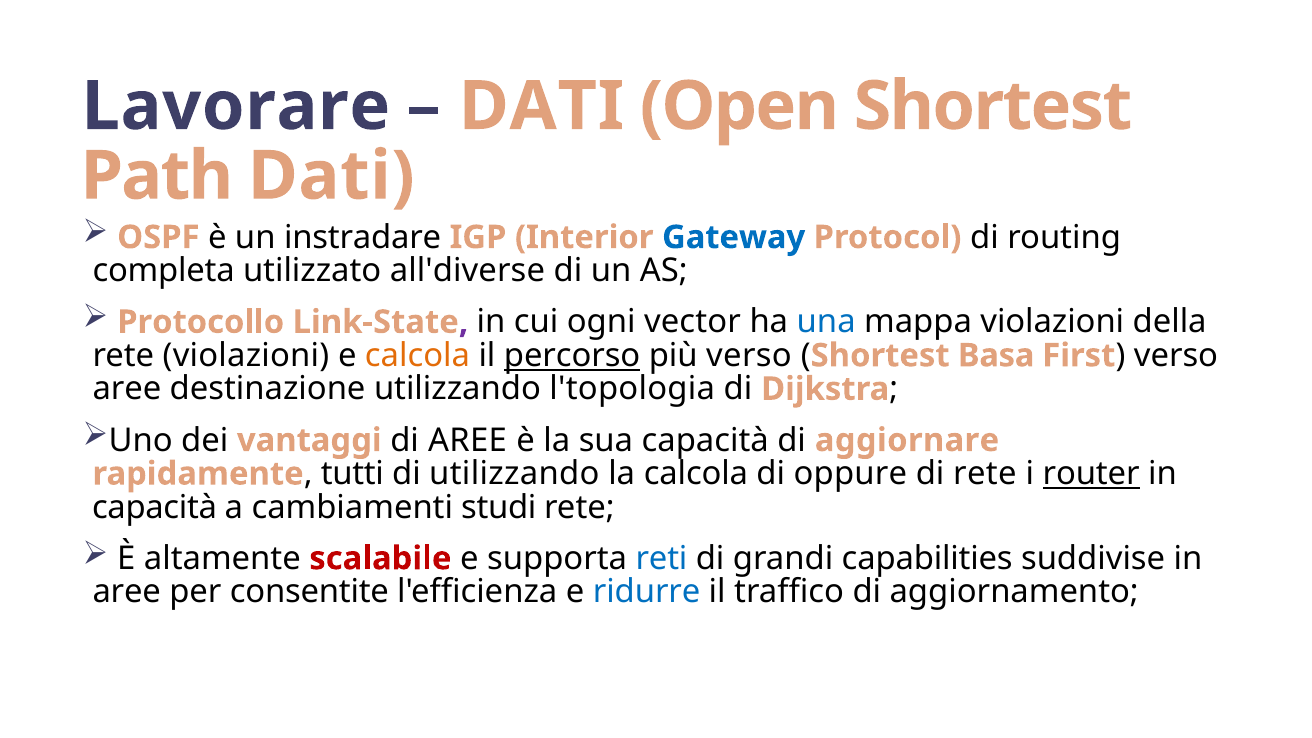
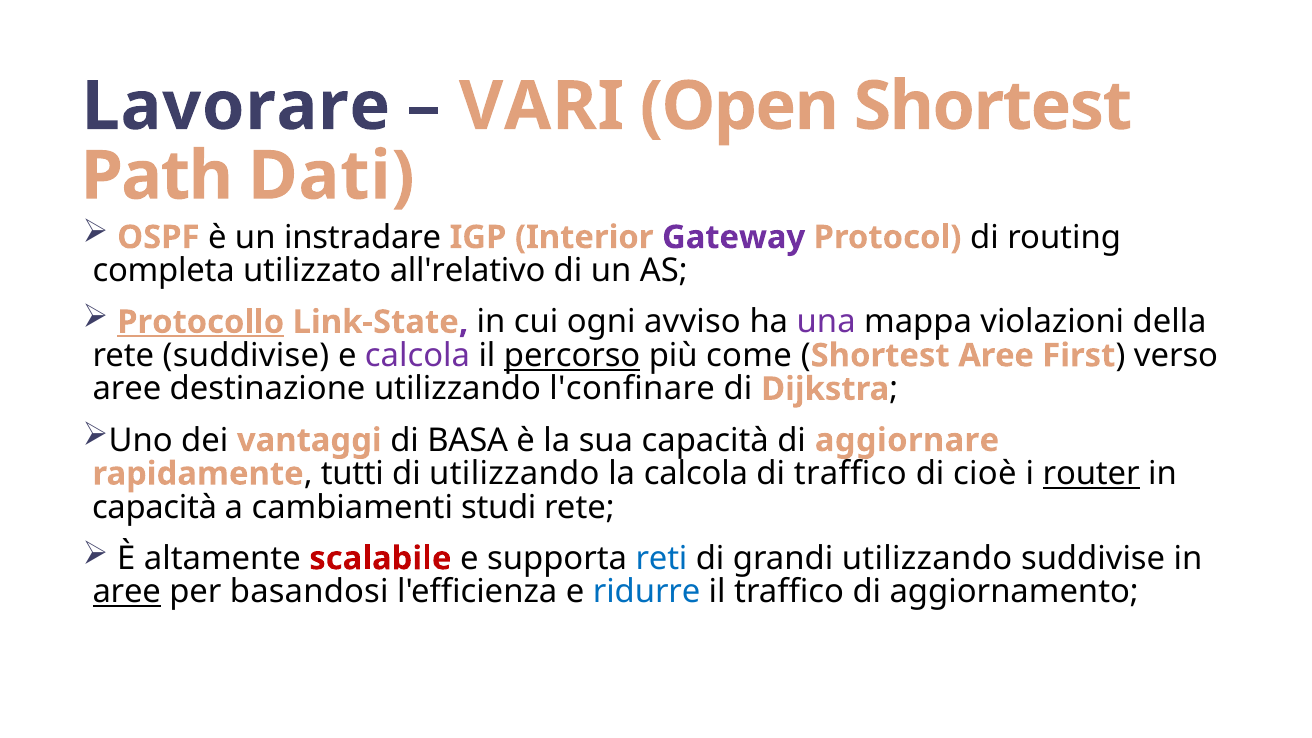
DATI: DATI -> VARI (541, 106)
Gateway colour: blue -> purple (734, 237)
all'diverse: all'diverse -> all'relativo (468, 271)
Protocollo underline: none -> present (201, 322)
vector: vector -> avviso (692, 322)
una colour: blue -> purple (826, 322)
rete violazioni: violazioni -> suddivise (246, 356)
calcola colour: orange -> purple (417, 356)
più verso: verso -> come (749, 356)
Shortest Basa: Basa -> Aree (996, 356)
l'topologia: l'topologia -> l'confinare (632, 389)
di AREE: AREE -> BASA (468, 440)
di oppure: oppure -> traffico (850, 474)
di rete: rete -> cioè (985, 474)
grandi capabilities: capabilities -> utilizzando (927, 558)
aree underline: none -> present (127, 592)
consentite: consentite -> basandosi (309, 592)
